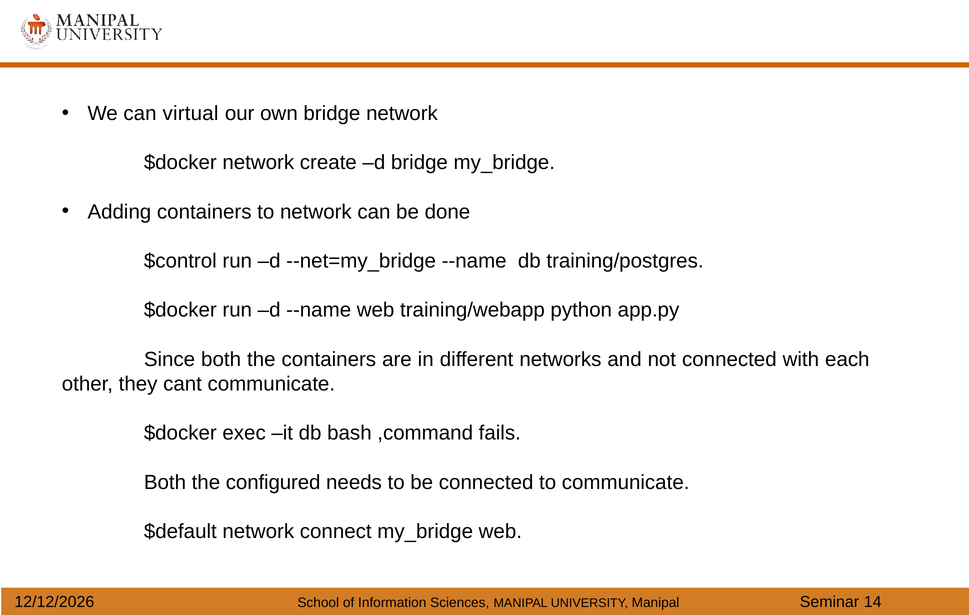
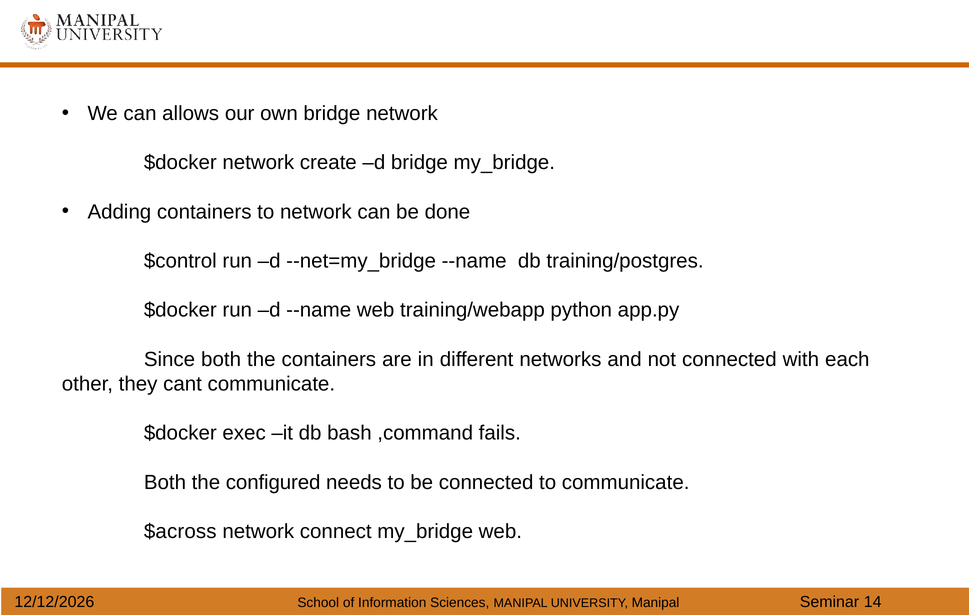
virtual: virtual -> allows (191, 113)
$default: $default -> $across (180, 532)
